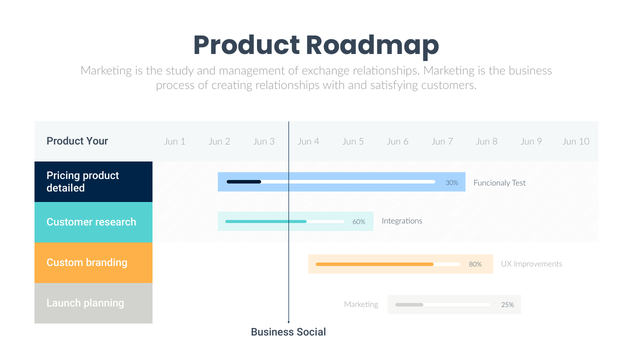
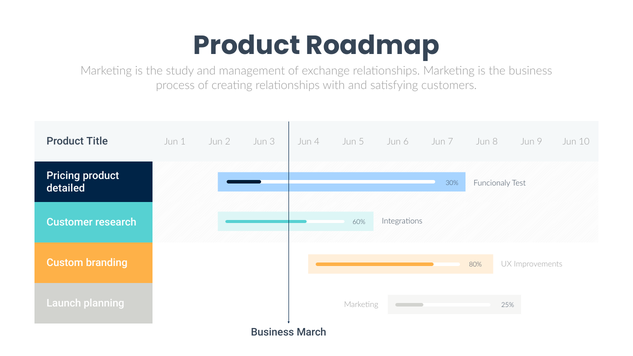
Your: Your -> Title (97, 142)
Social: Social -> March (312, 332)
